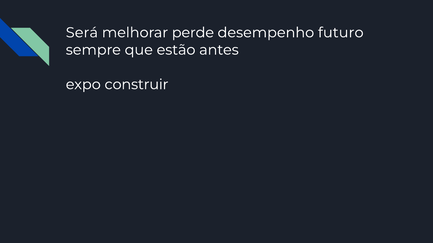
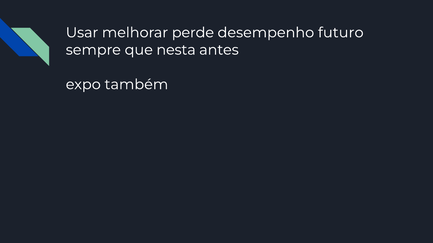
Será: Será -> Usar (82, 33)
estão: estão -> nesta (176, 50)
construir: construir -> também (136, 85)
